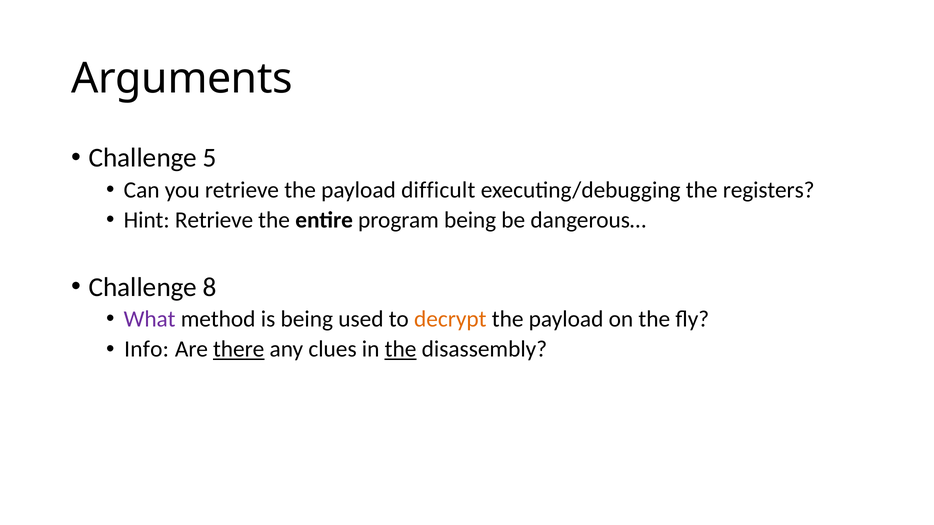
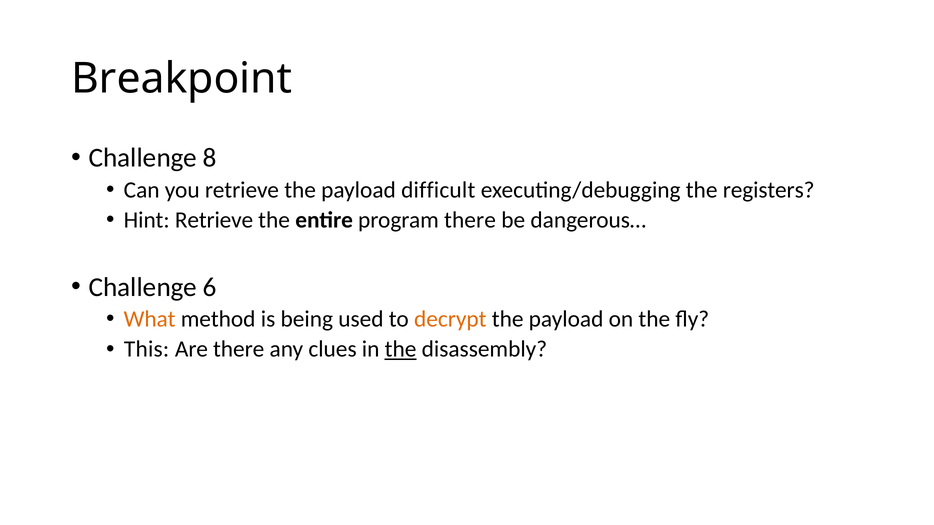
Arguments: Arguments -> Breakpoint (182, 78)
5: 5 -> 8 (210, 158)
program being: being -> there (470, 220)
8: 8 -> 6 (210, 287)
What colour: purple -> orange (150, 319)
Info: Info -> This (147, 350)
there underline: present -> none (239, 350)
